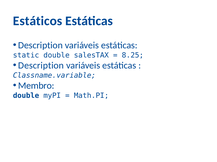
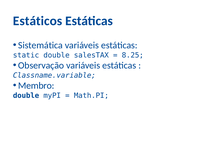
Description: Description -> Sistemática (40, 46)
Description: Description -> Observação (41, 66)
